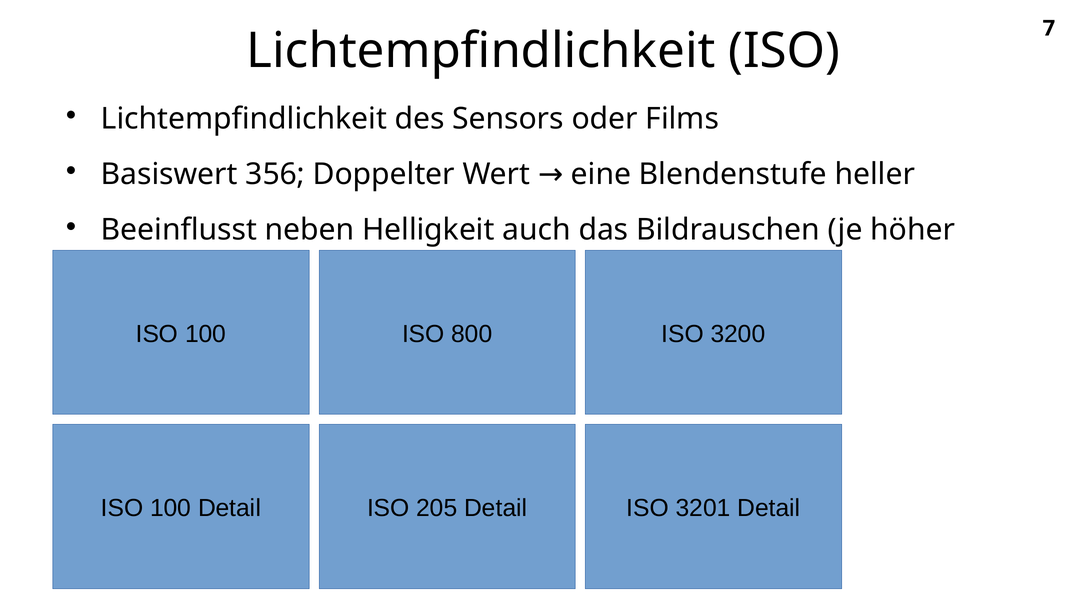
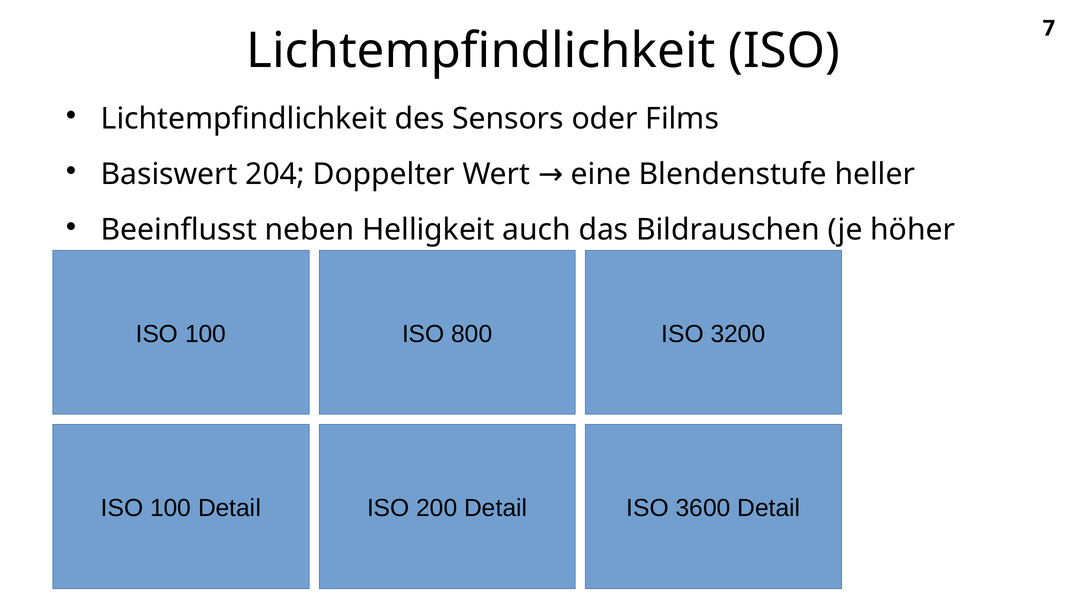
356: 356 -> 204 (275, 174)
205: 205 -> 200 (437, 508)
3201: 3201 -> 3600 (703, 508)
